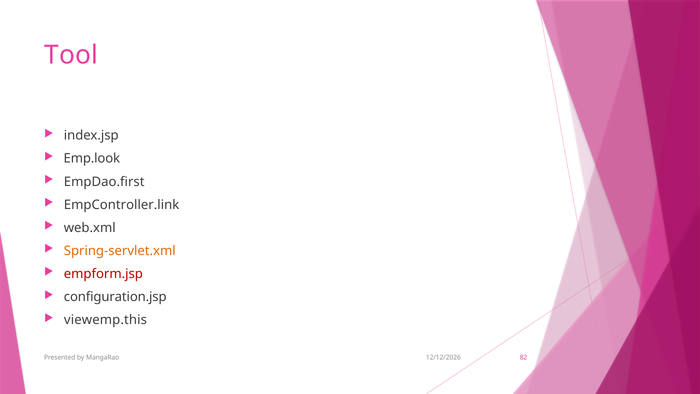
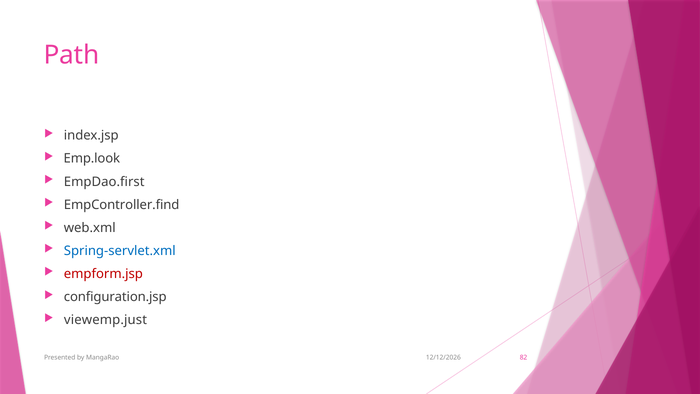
Tool: Tool -> Path (72, 55)
EmpController.link: EmpController.link -> EmpController.find (122, 205)
Spring-servlet.xml colour: orange -> blue (120, 251)
viewemp.this: viewemp.this -> viewemp.just (105, 320)
